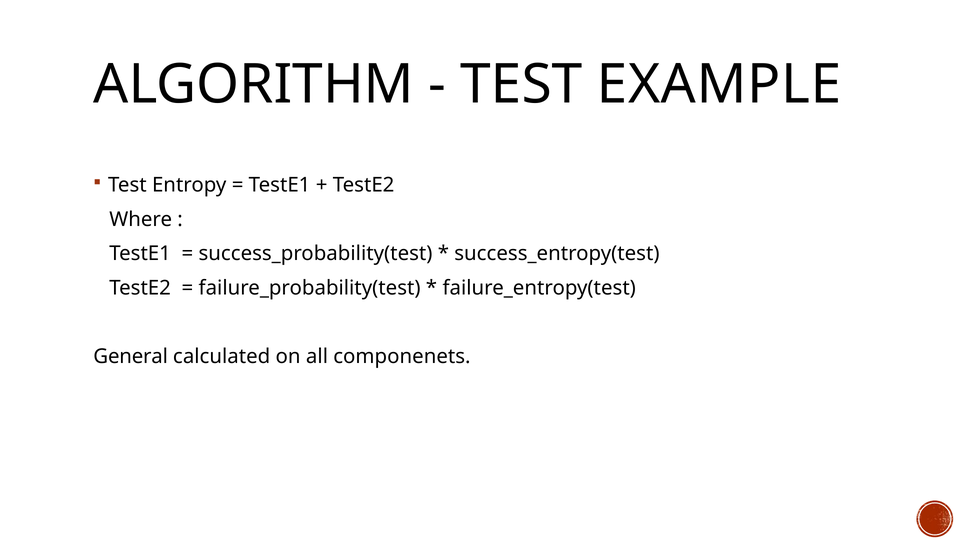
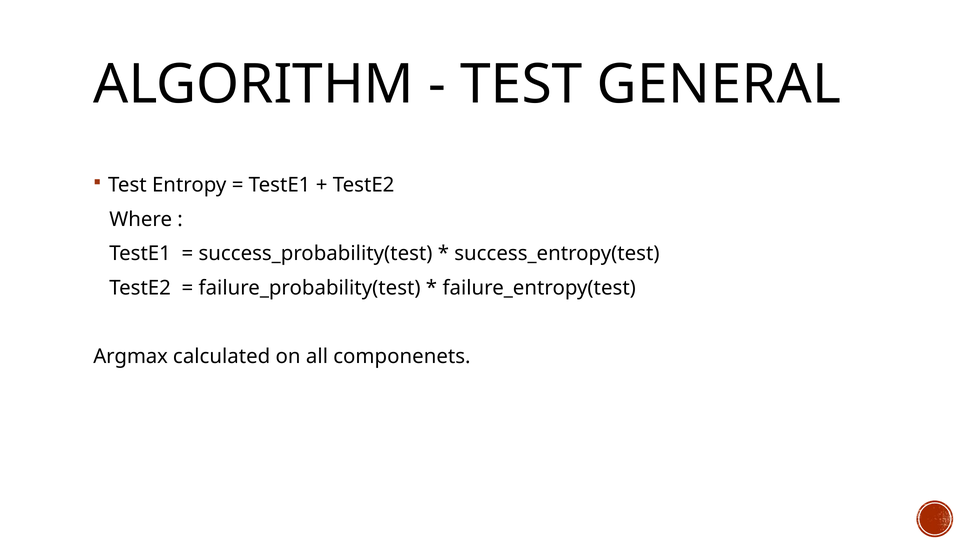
EXAMPLE: EXAMPLE -> GENERAL (719, 85)
General: General -> Argmax (131, 357)
